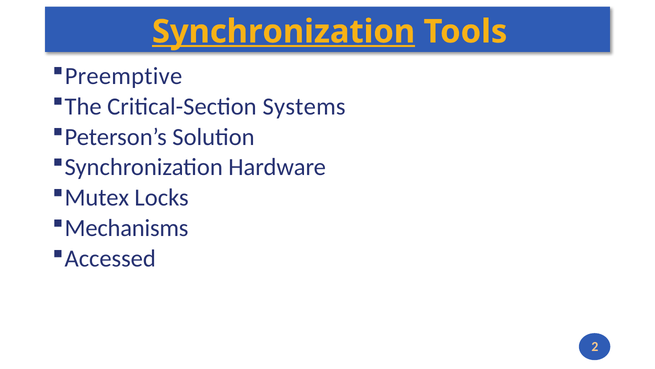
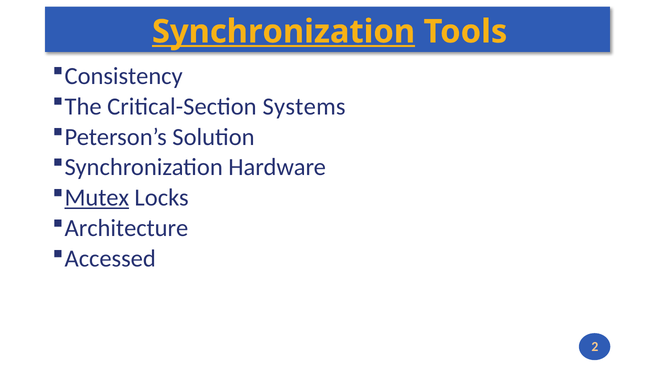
Preemptive: Preemptive -> Consistency (124, 76)
Mutex underline: none -> present (97, 198)
Mechanisms: Mechanisms -> Architecture (126, 228)
